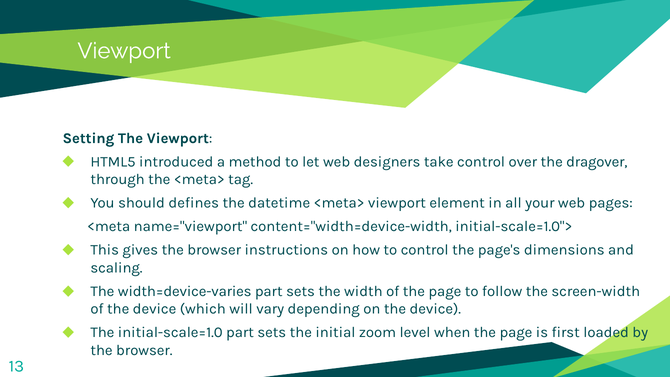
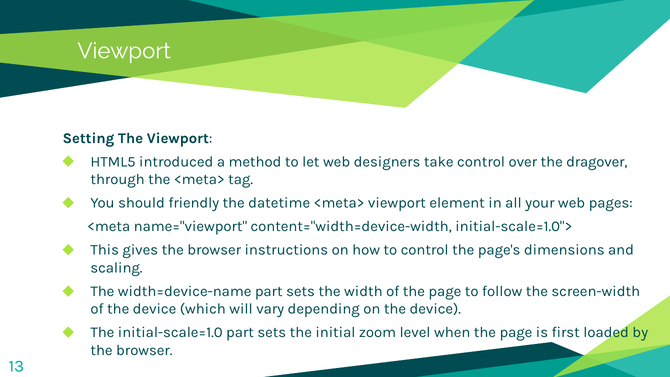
defines: defines -> friendly (194, 203)
width=device-varies: width=device-varies -> width=device-name (185, 291)
